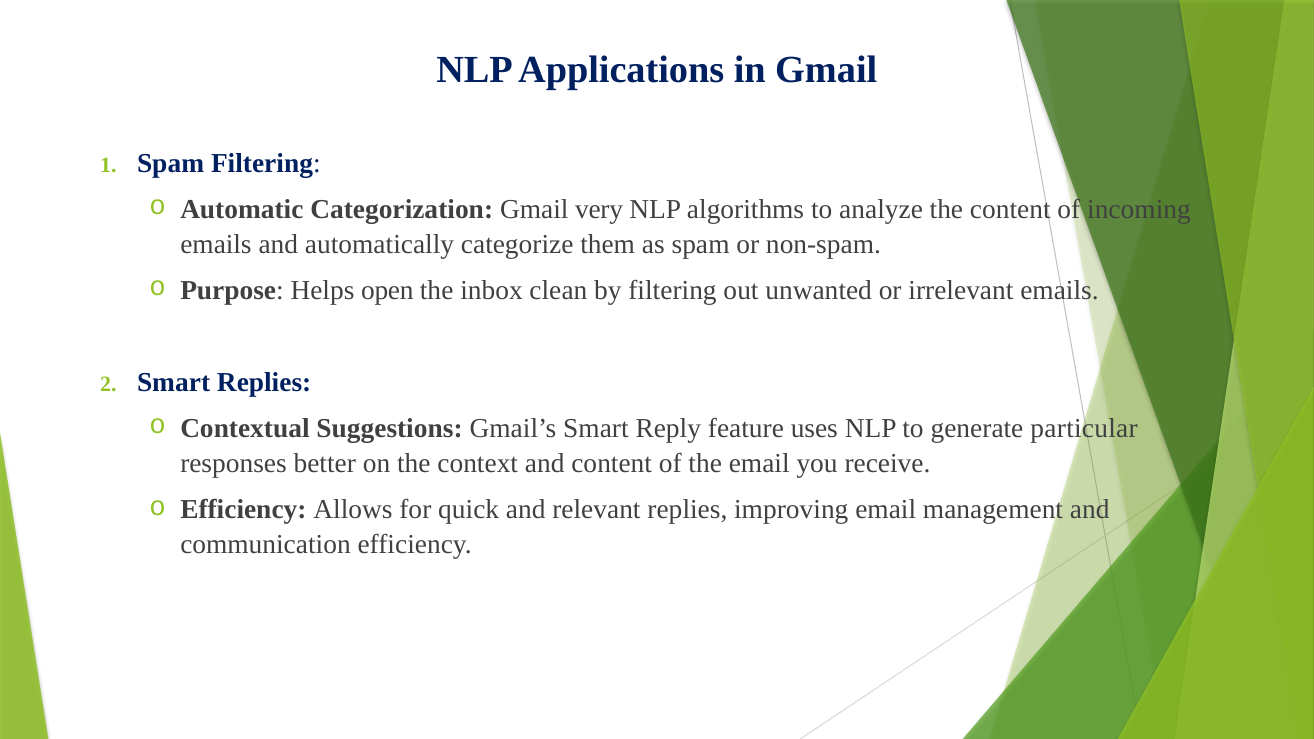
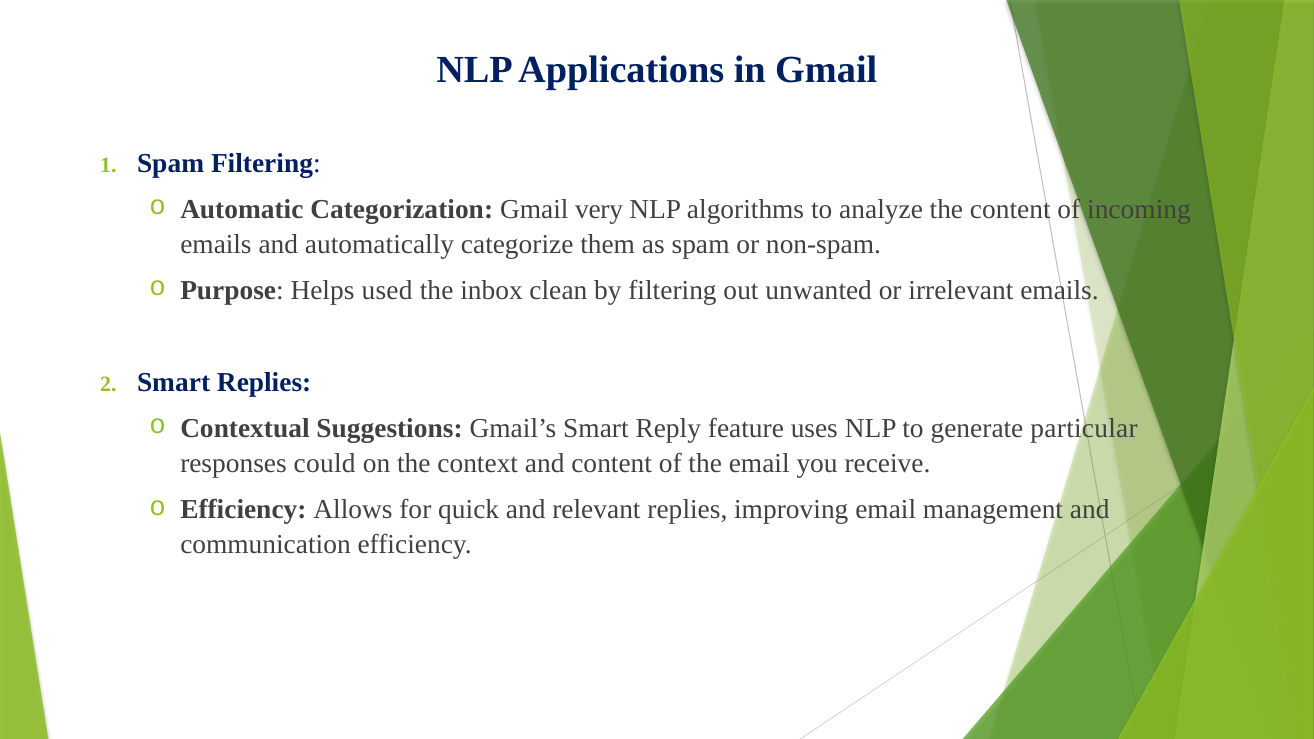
open: open -> used (387, 290)
better: better -> could (325, 464)
